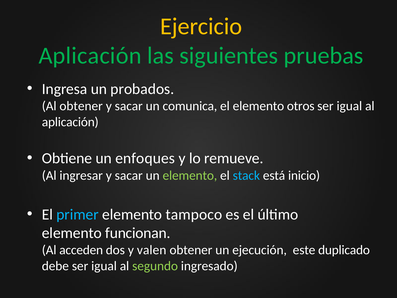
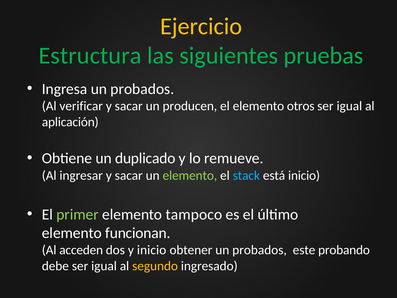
Aplicación: Aplicación -> Estructura (90, 55)
Al obtener: obtener -> verificar (81, 106)
comunica: comunica -> producen (190, 106)
enfoques: enfoques -> duplicado (145, 158)
primer colour: light blue -> light green (78, 214)
y valen: valen -> inicio (152, 250)
obtener un ejecución: ejecución -> probados (260, 250)
duplicado: duplicado -> probando (344, 250)
segundo colour: light green -> yellow (155, 266)
